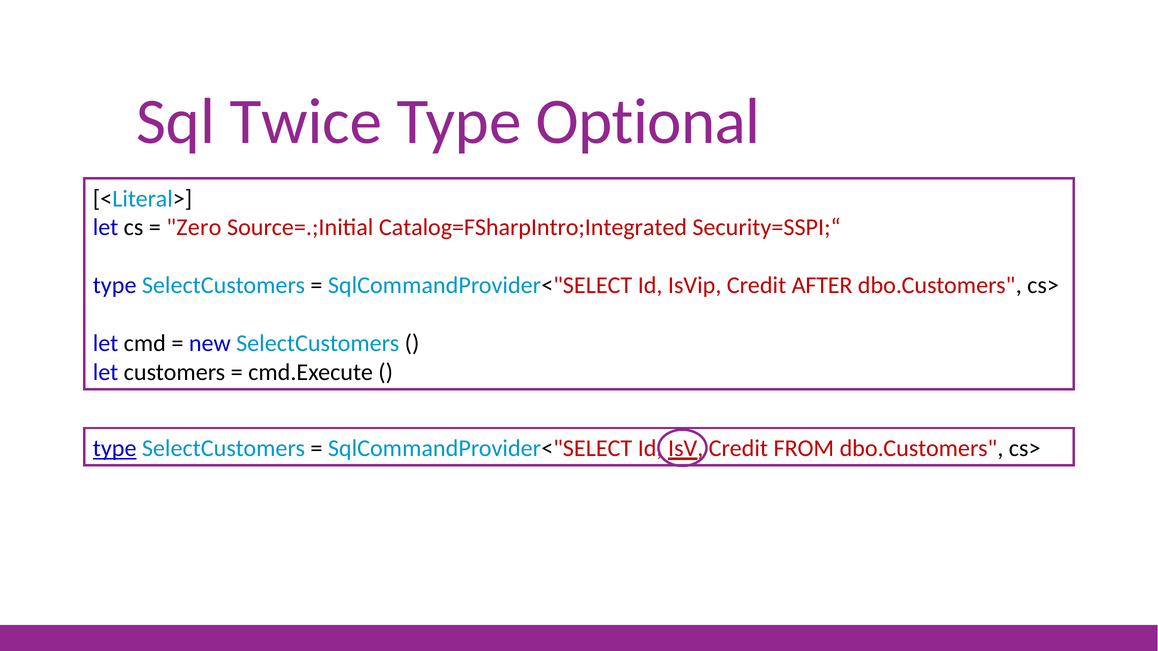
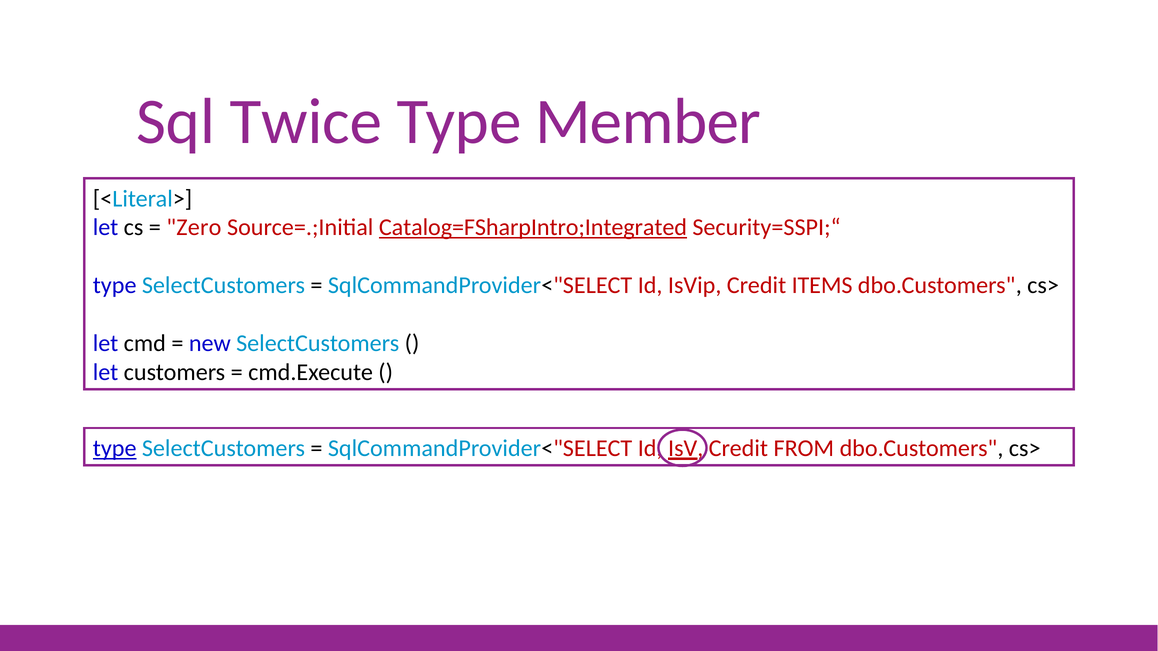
Optional: Optional -> Member (648, 122)
Catalog=FSharpIntro;Integrated underline: none -> present (533, 228)
AFTER: AFTER -> ITEMS (822, 286)
